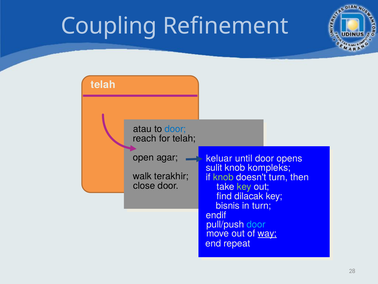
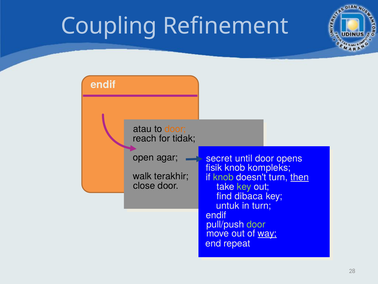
telah: telah -> endif (103, 84)
door colour: blue -> orange (175, 129)
for telah: telah -> tidak (184, 138)
keluar: keluar -> secret (219, 158)
sulit: sulit -> fisik (214, 168)
then underline: none -> present (300, 177)
dilacak: dilacak -> dibaca (249, 196)
bisnis: bisnis -> untuk (228, 205)
door colour: light blue -> light green (256, 224)
